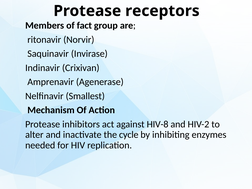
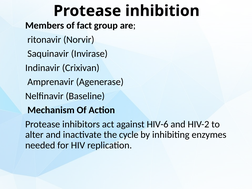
receptors: receptors -> inhibition (162, 11)
Smallest: Smallest -> Baseline (85, 96)
HIV-8: HIV-8 -> HIV-6 (158, 124)
